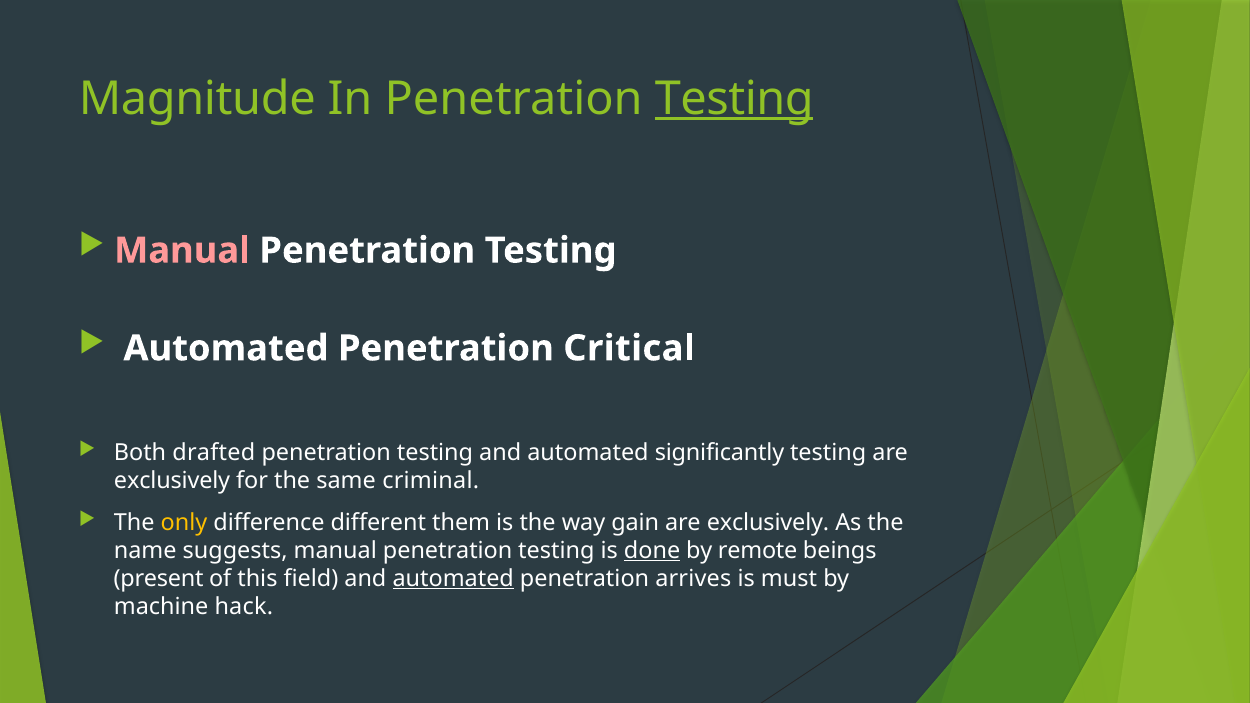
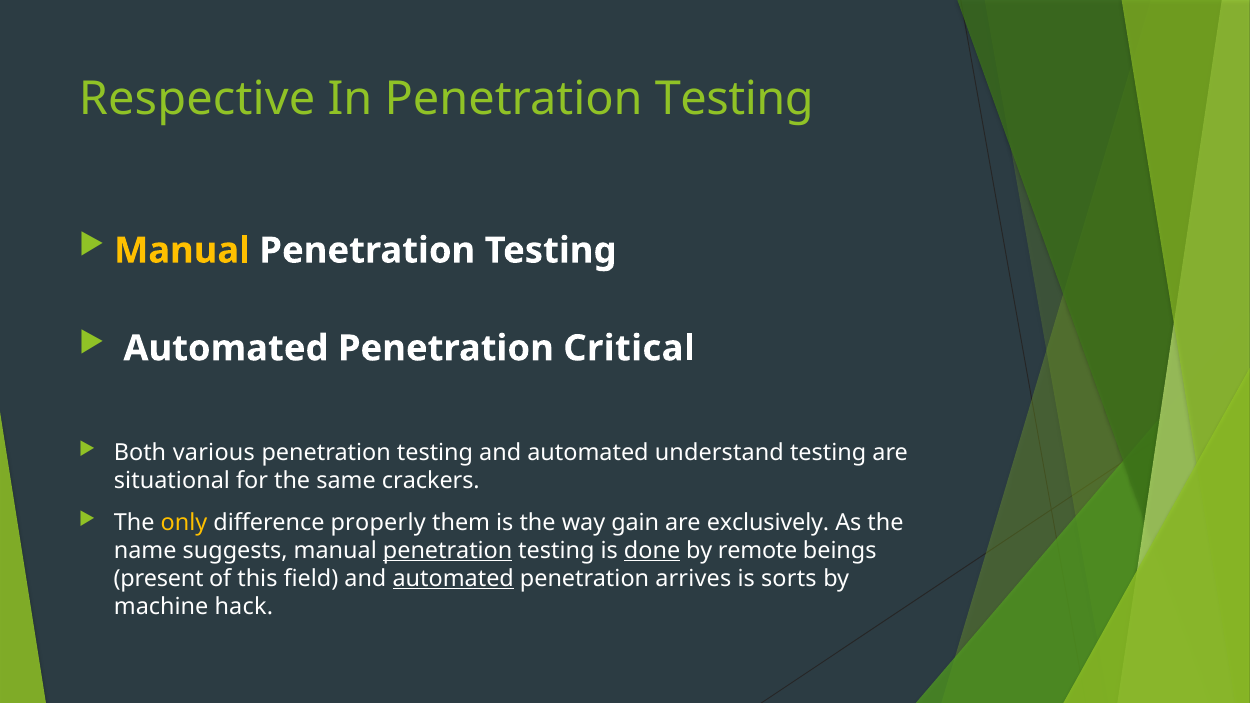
Magnitude: Magnitude -> Respective (197, 99)
Testing underline: present -> none (734, 99)
Manual colour: pink -> yellow (182, 251)
drafted: drafted -> various (214, 453)
significantly: significantly -> understand (719, 453)
exclusively: exclusively -> situational (172, 481)
criminal: criminal -> crackers (431, 481)
different: different -> properly (378, 522)
penetration underline: none -> present (448, 551)
must: must -> sorts (789, 579)
